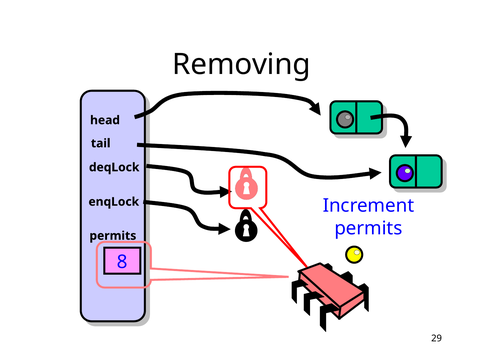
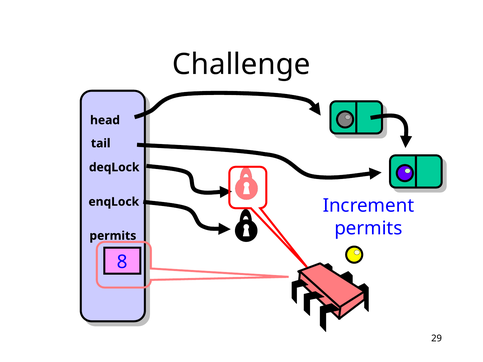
Removing: Removing -> Challenge (241, 64)
